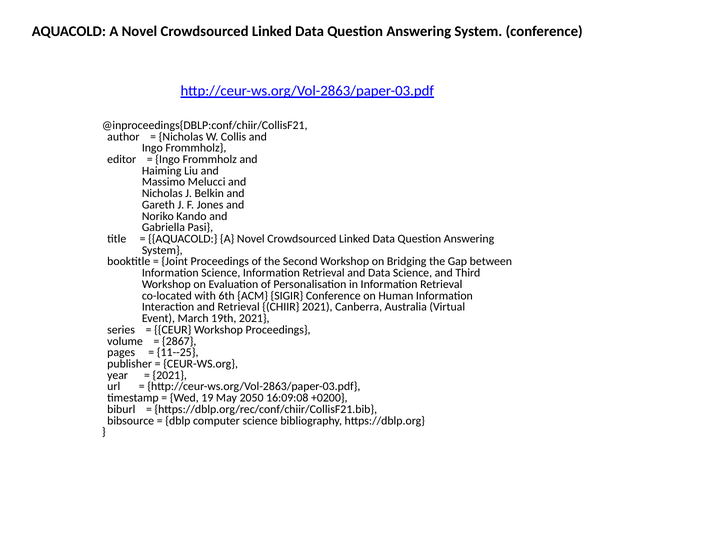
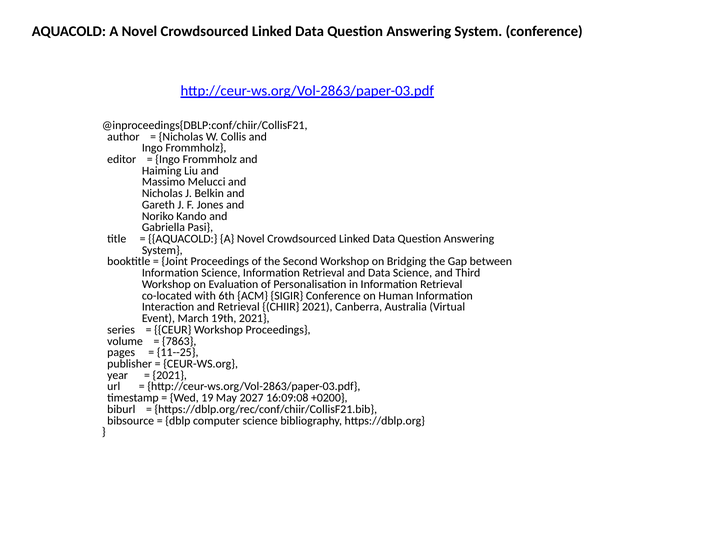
2867: 2867 -> 7863 (179, 341)
2050: 2050 -> 2027 (252, 398)
